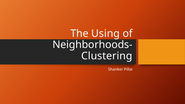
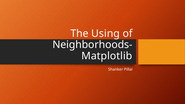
Clustering: Clustering -> Matplotlib (107, 56)
